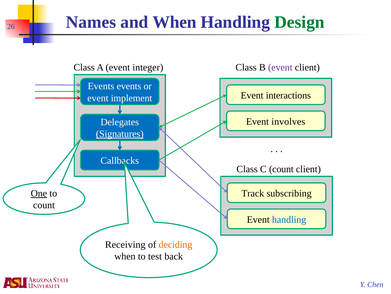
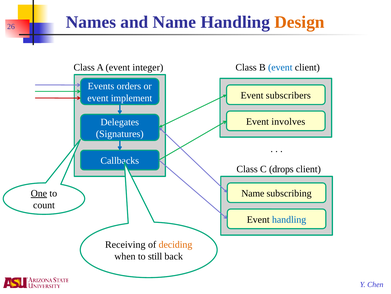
and When: When -> Name (174, 22)
Design colour: green -> orange (300, 22)
event colour: purple -> blue (280, 67)
Events events: events -> orders (129, 86)
interactions: interactions -> subscribers (288, 95)
Signatures underline: present -> none (120, 134)
C count: count -> drops (281, 169)
Track: Track -> Name (253, 193)
test: test -> still (155, 256)
